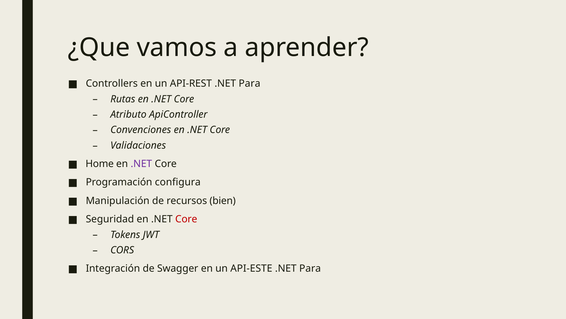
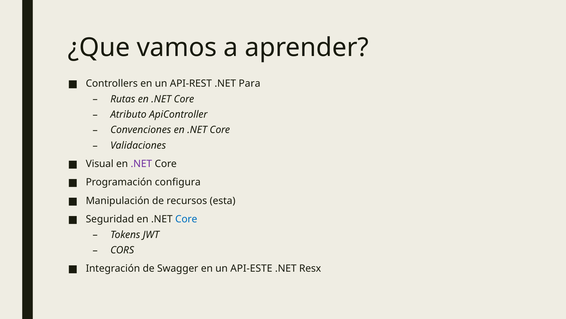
Home: Home -> Visual (100, 164)
bien: bien -> esta (223, 200)
Core colour: red -> blue (186, 219)
Para: Para -> Resx (310, 268)
